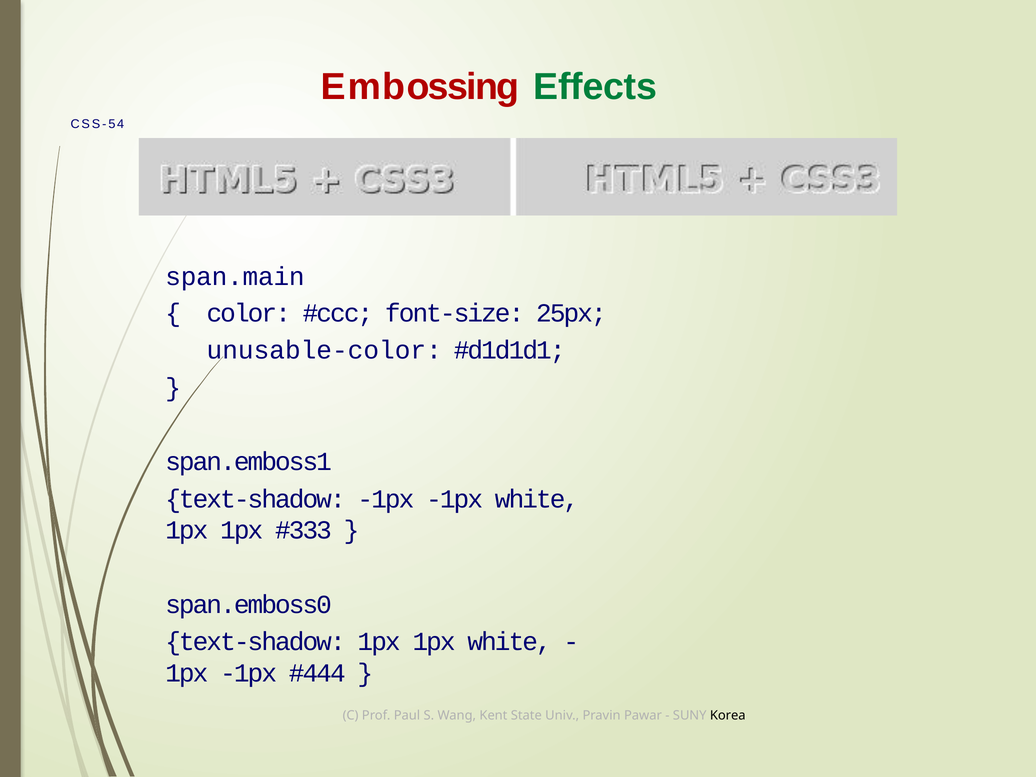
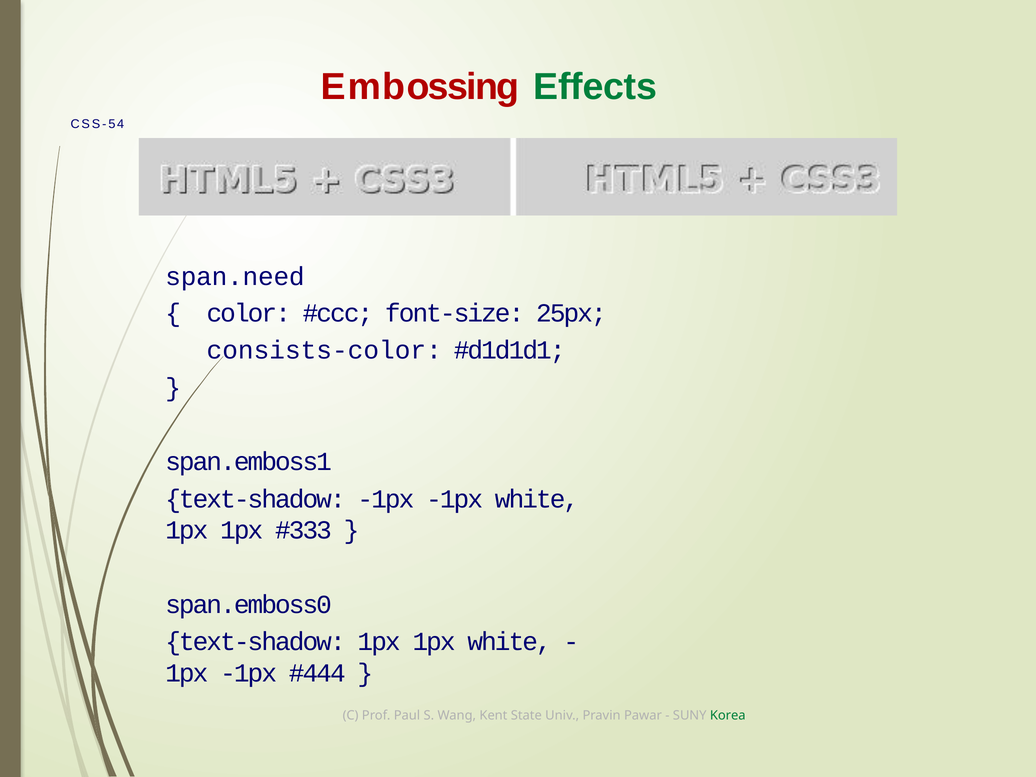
span.main: span.main -> span.need (235, 276)
unusable-color: unusable-color -> consists-color (324, 350)
Korea colour: black -> green (728, 716)
